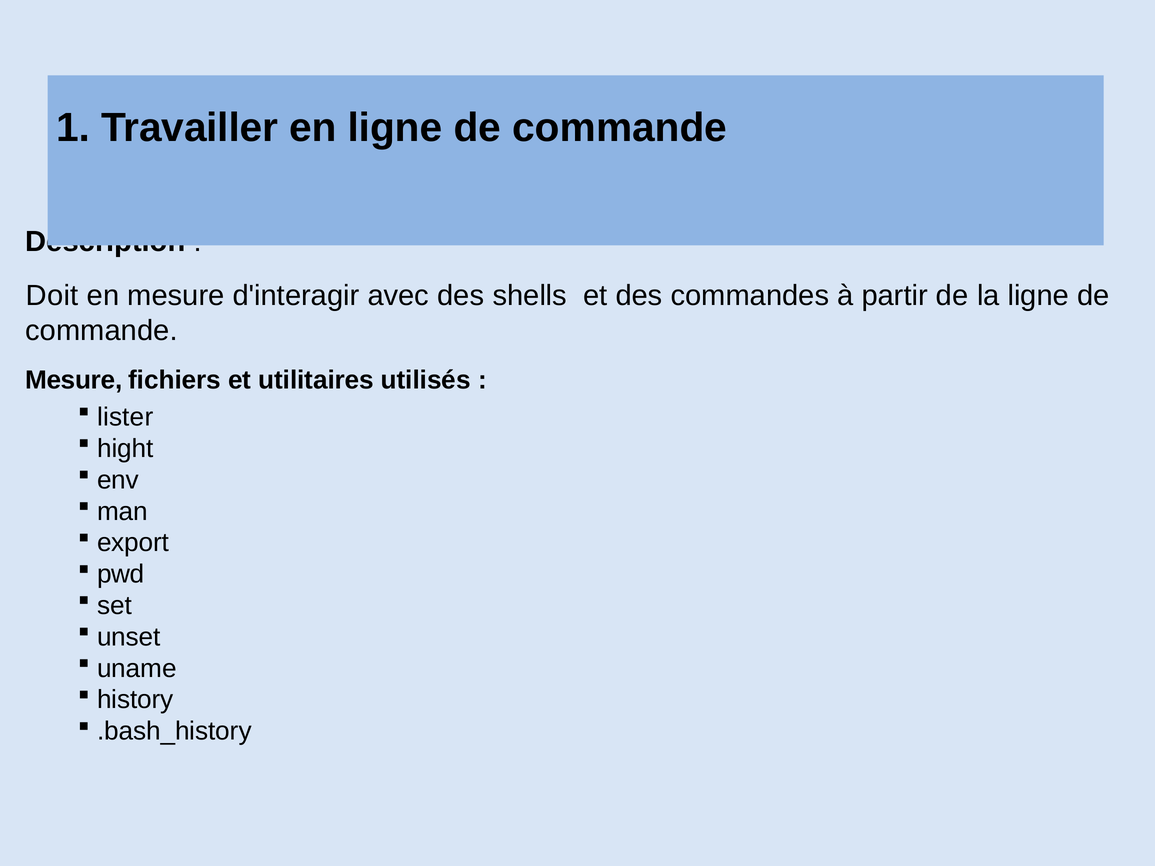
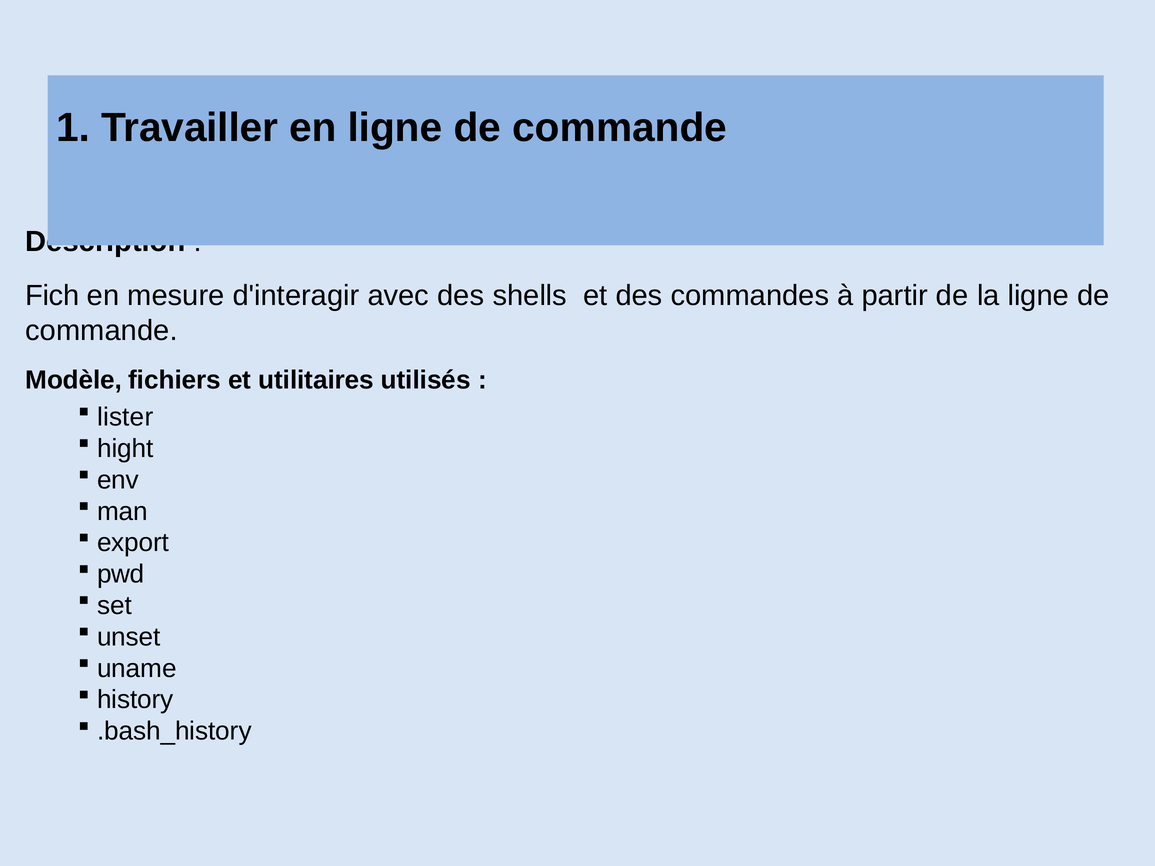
Doit: Doit -> Fich (52, 296)
Mesure: Mesure -> Modèle (74, 380)
